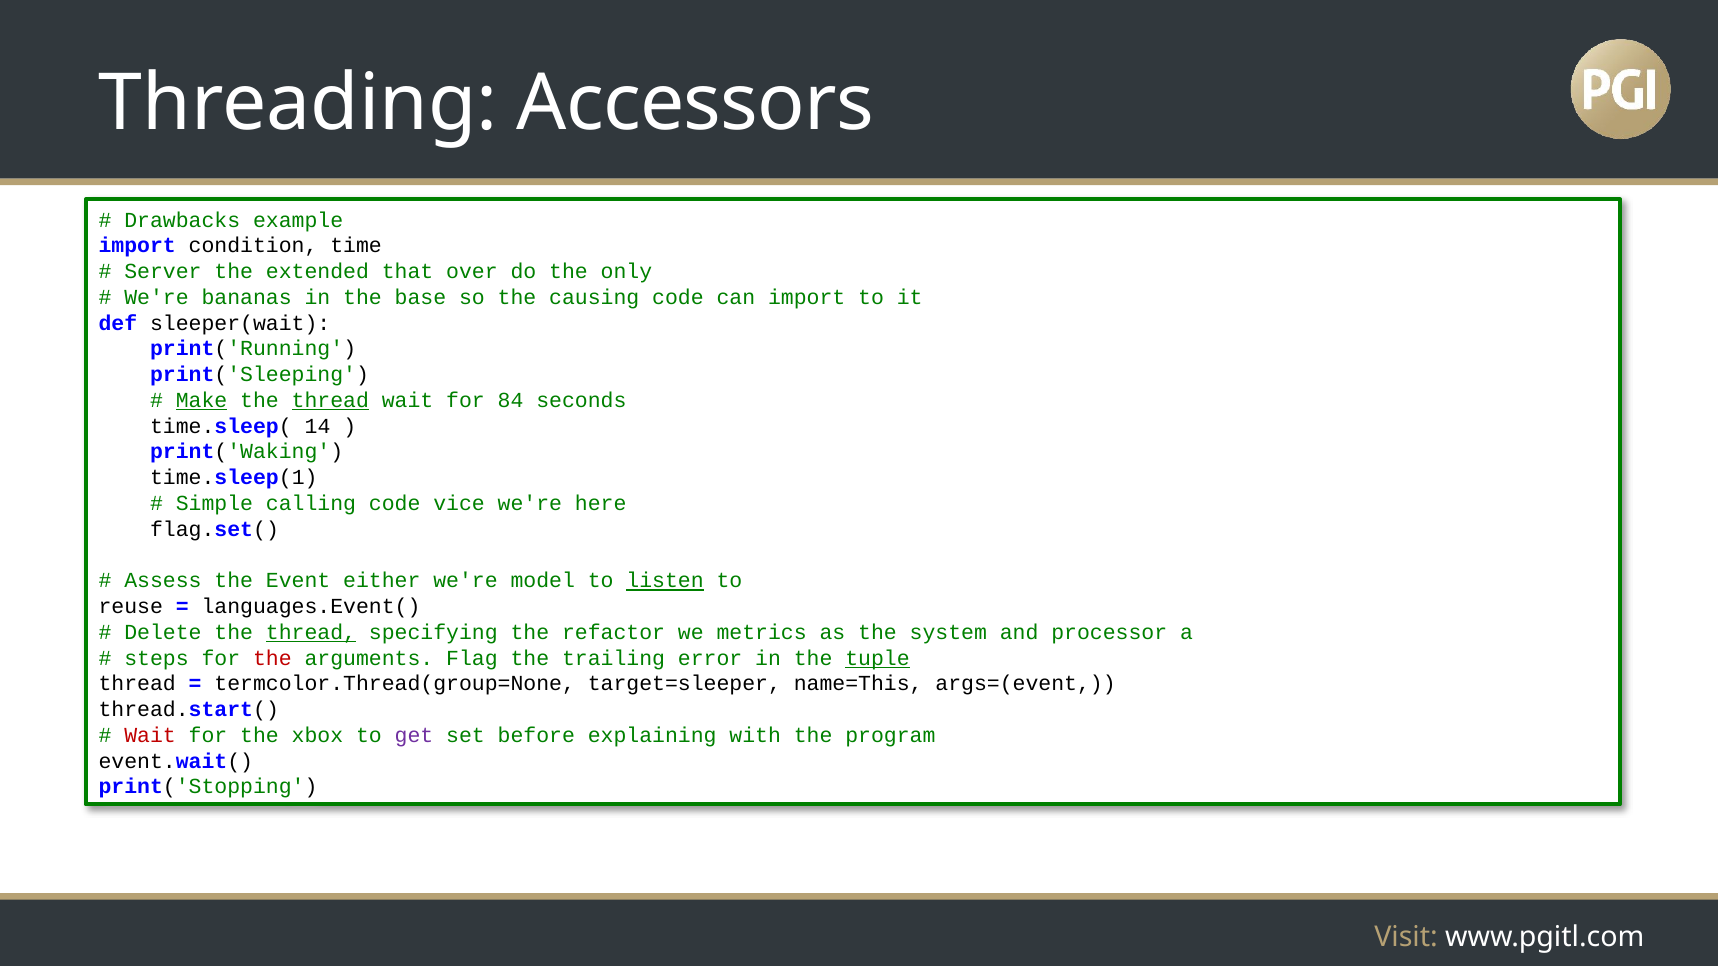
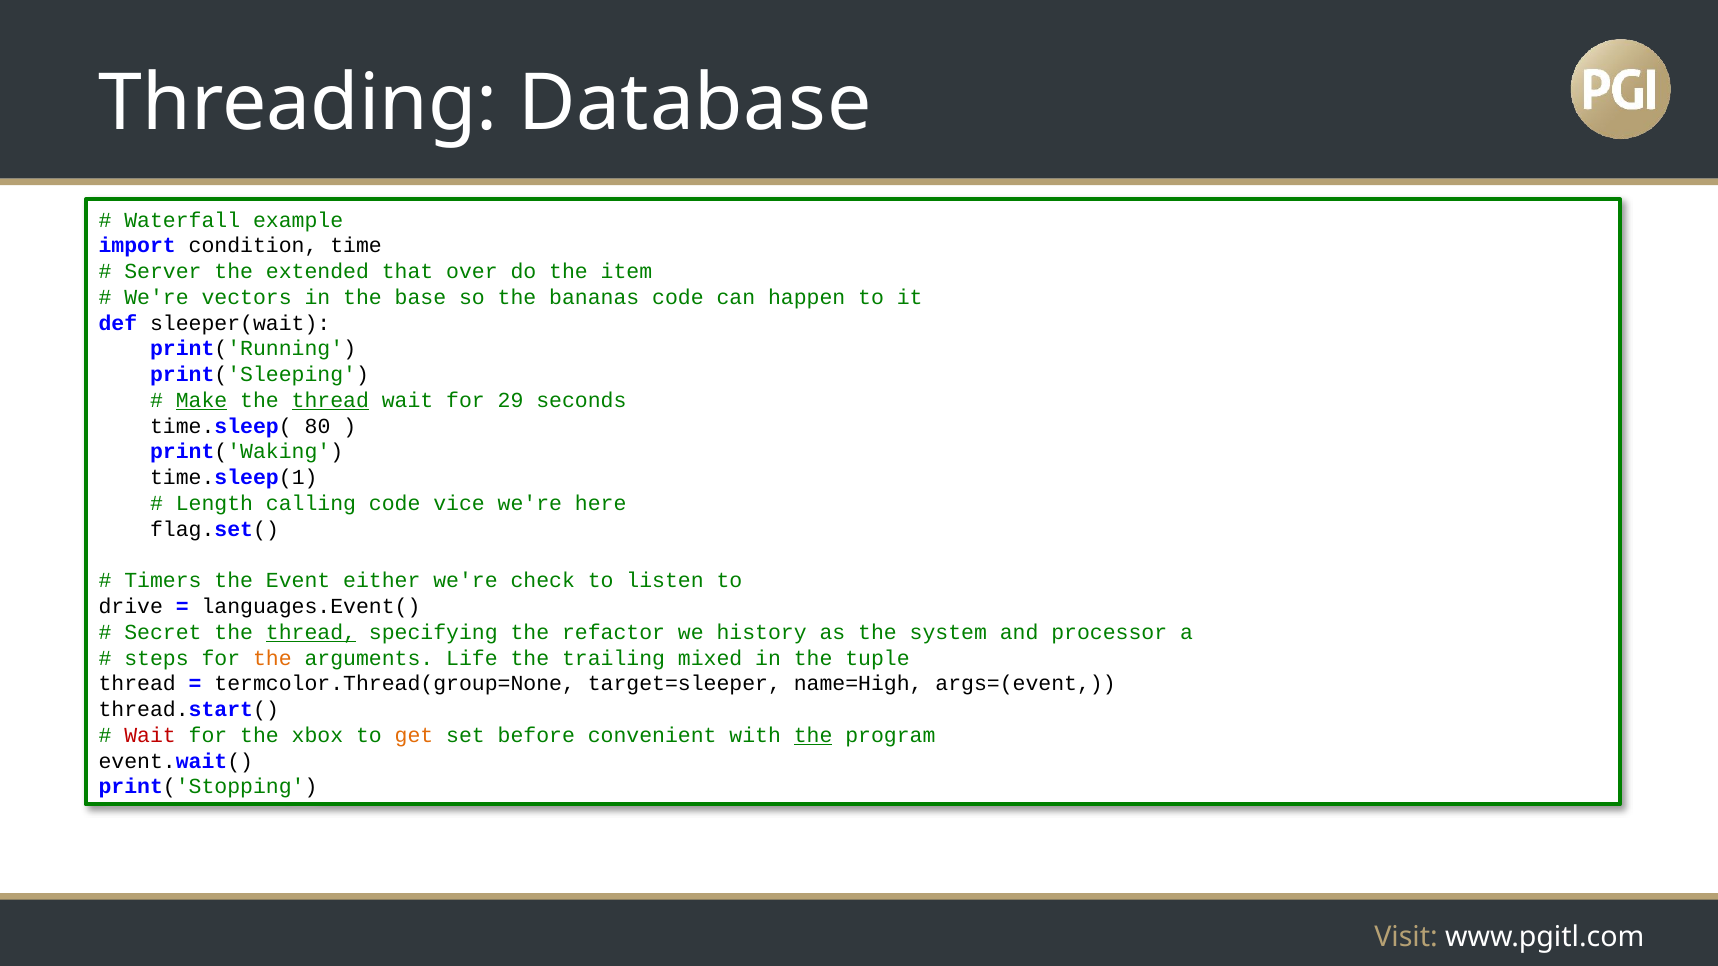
Accessors: Accessors -> Database (695, 104)
Drawbacks: Drawbacks -> Waterfall (182, 220)
only: only -> item (626, 272)
bananas: bananas -> vectors (247, 297)
causing: causing -> bananas (594, 297)
can import: import -> happen (807, 297)
84: 84 -> 29 (511, 401)
14: 14 -> 80 (318, 426)
Simple: Simple -> Length (214, 504)
Assess: Assess -> Timers (163, 581)
model: model -> check (543, 581)
listen underline: present -> none (665, 581)
reuse: reuse -> drive (131, 607)
Delete: Delete -> Secret (163, 632)
metrics: metrics -> history (762, 632)
the colour: red -> orange (272, 658)
Flag: Flag -> Life (472, 658)
error: error -> mixed (710, 658)
tuple underline: present -> none (877, 658)
name=This: name=This -> name=High (858, 684)
get colour: purple -> orange (414, 736)
explaining: explaining -> convenient (652, 736)
the underline: none -> present (813, 736)
